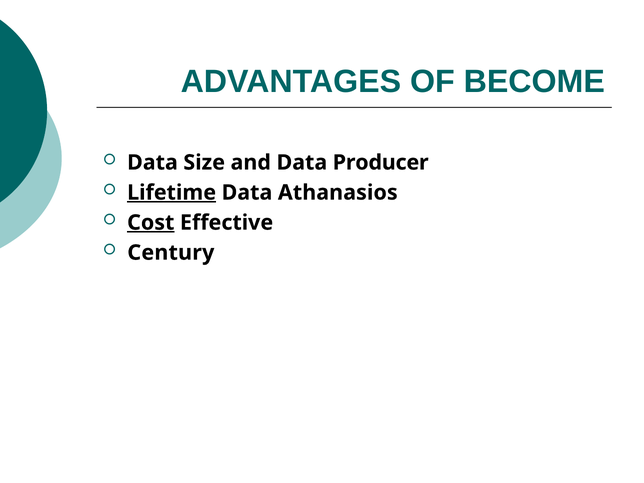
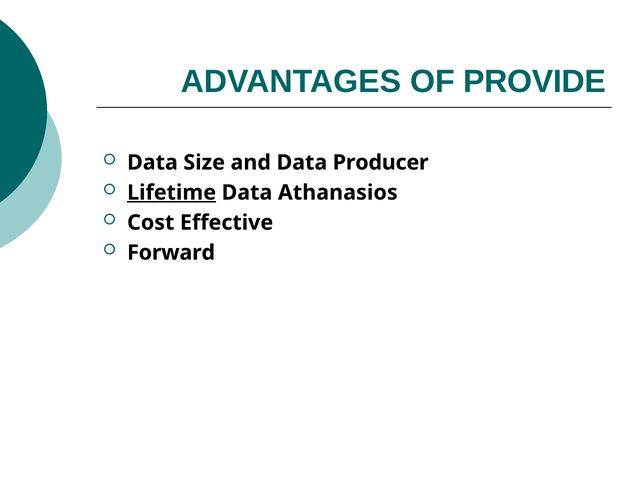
BECOME: BECOME -> PROVIDE (534, 81)
Cost underline: present -> none (151, 223)
Century: Century -> Forward (171, 253)
